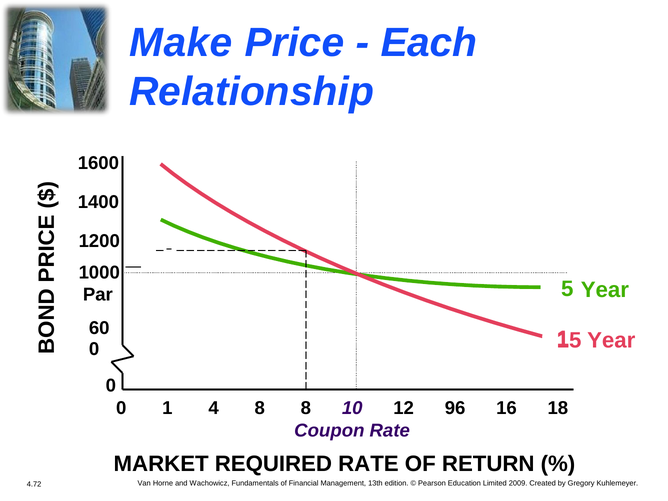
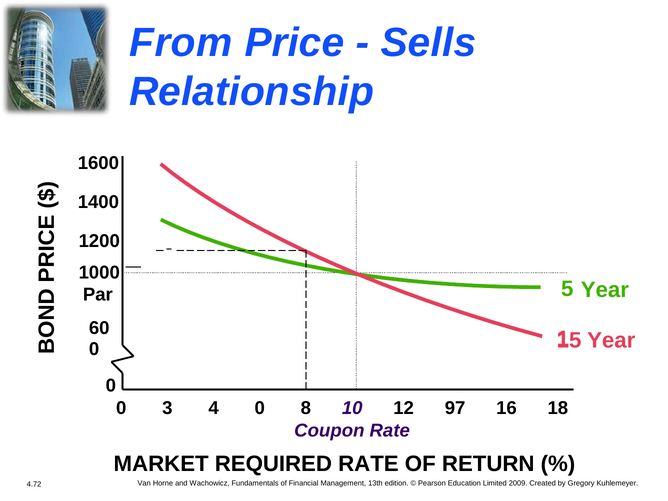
Make: Make -> From (181, 43)
Each: Each -> Sells (429, 43)
0 1: 1 -> 3 (167, 408)
4 8: 8 -> 0 (260, 408)
96: 96 -> 97 (455, 408)
